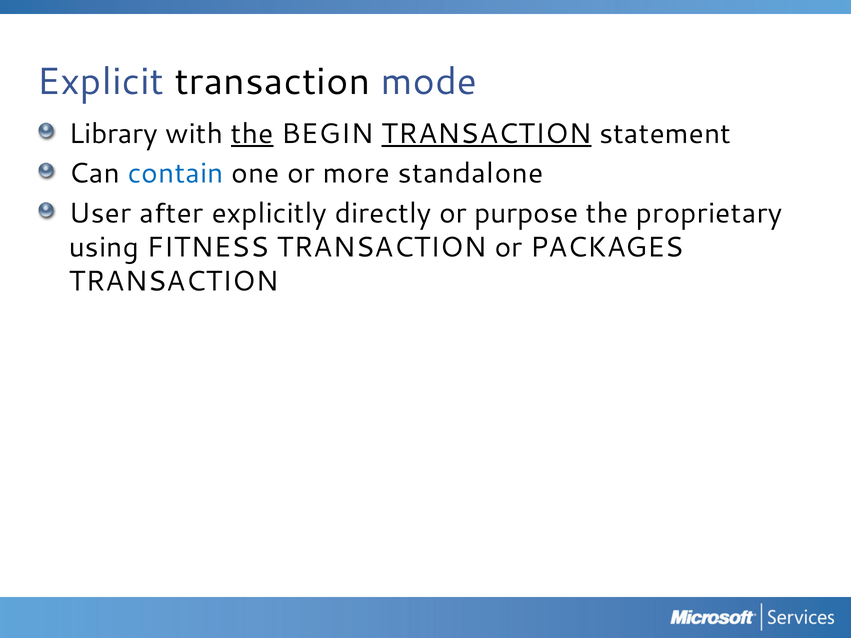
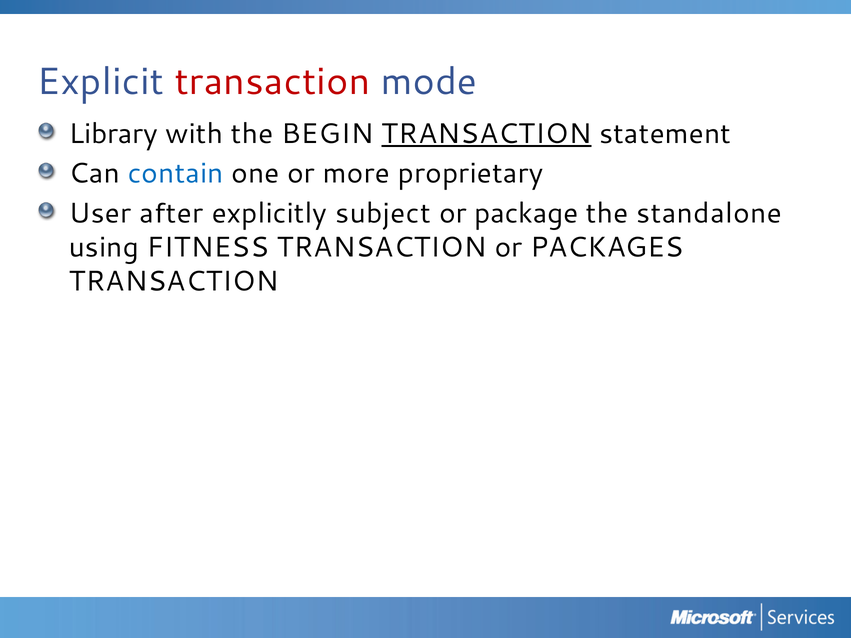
transaction colour: black -> red (272, 82)
the underline: present -> none (252, 134)
standalone: standalone -> proprietary (471, 174)
directly: directly -> subject (383, 213)
purpose: purpose -> package (527, 213)
proprietary: proprietary -> standalone (709, 213)
